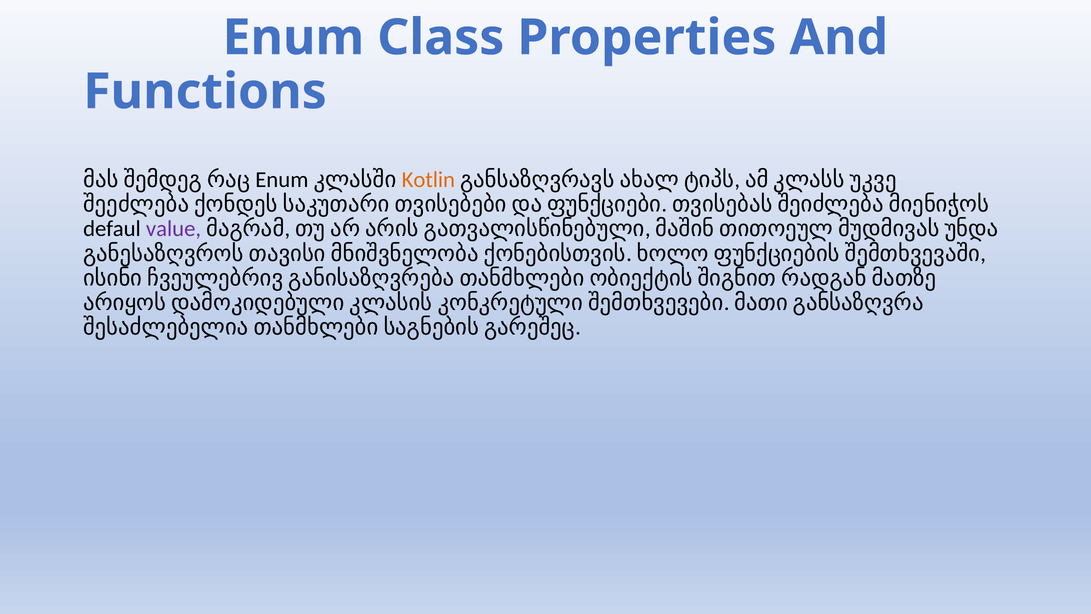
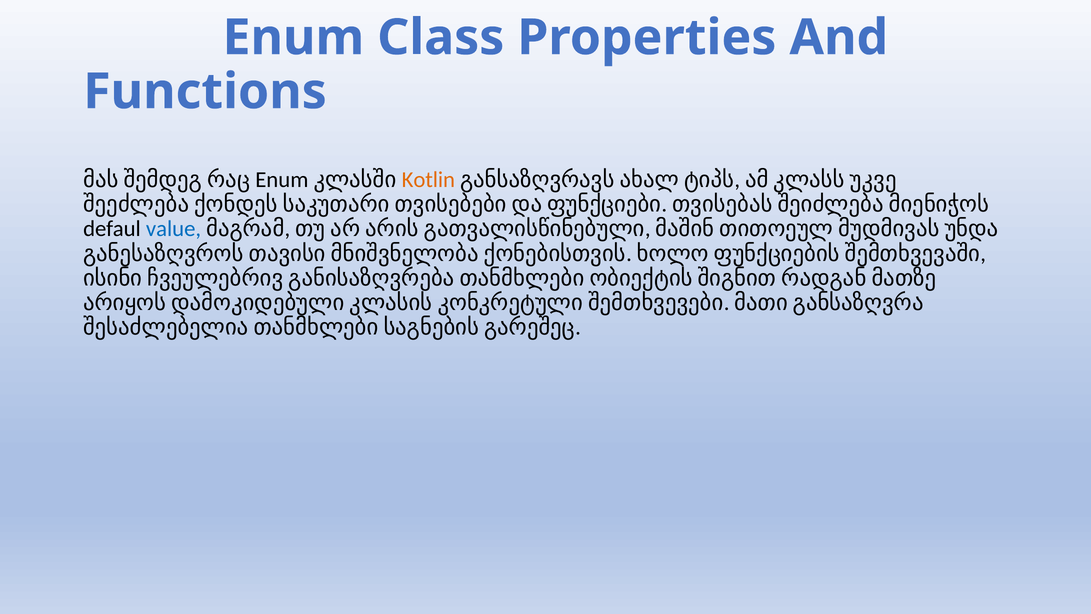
value colour: purple -> blue (174, 229)
